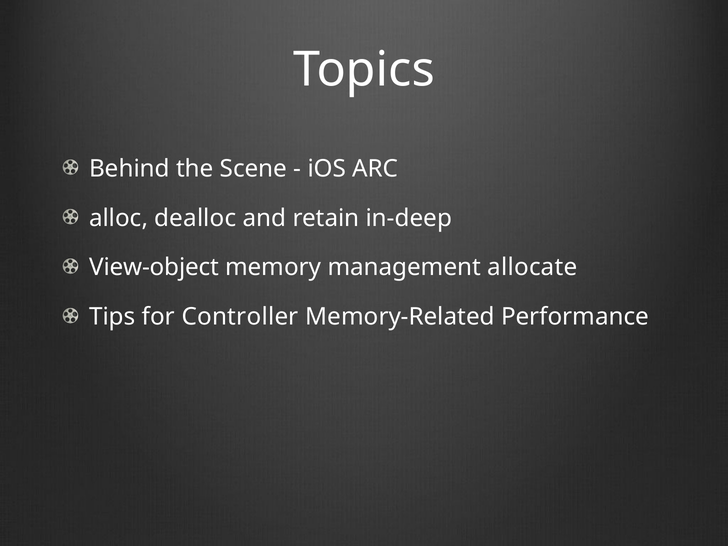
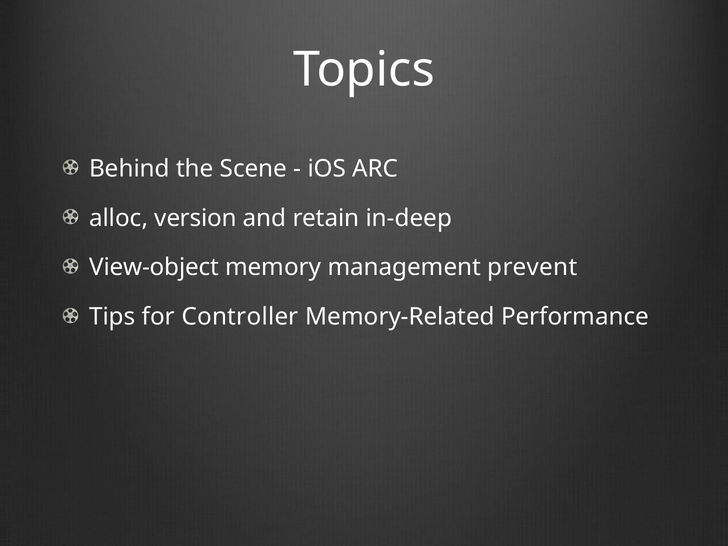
dealloc: dealloc -> version (196, 218)
allocate: allocate -> prevent (532, 267)
